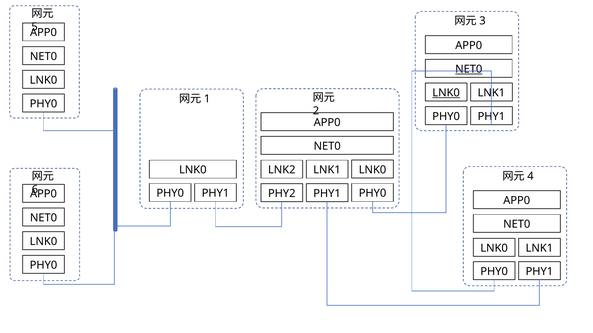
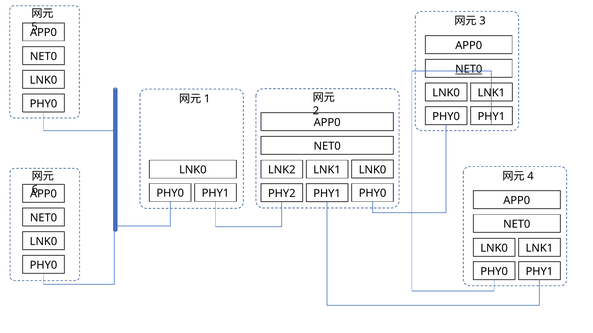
LNK0 underline: present -> none (446, 93)
